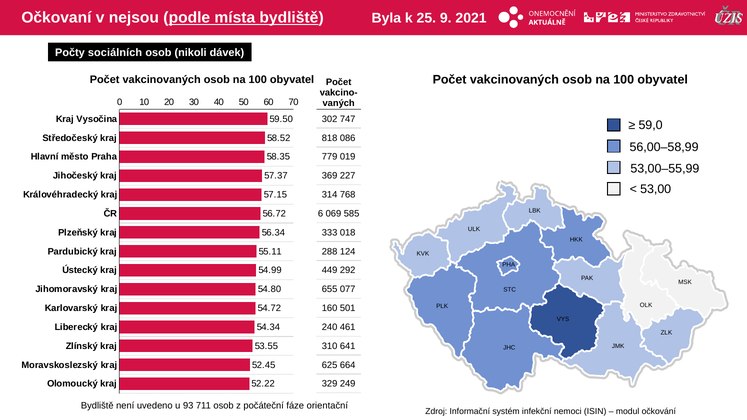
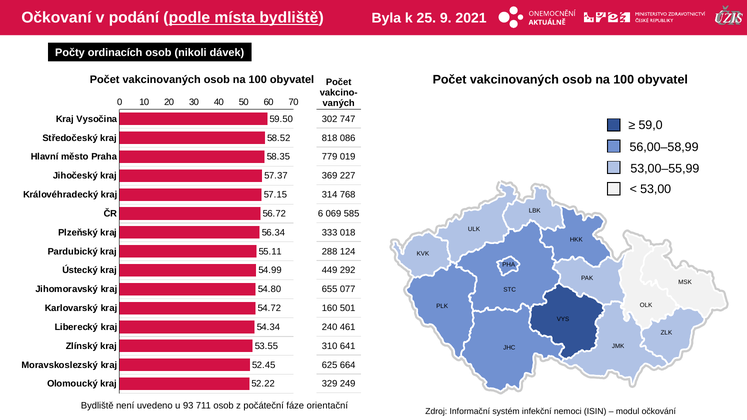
nejsou: nejsou -> podání (134, 18)
sociálních: sociálních -> ordinacích (115, 53)
